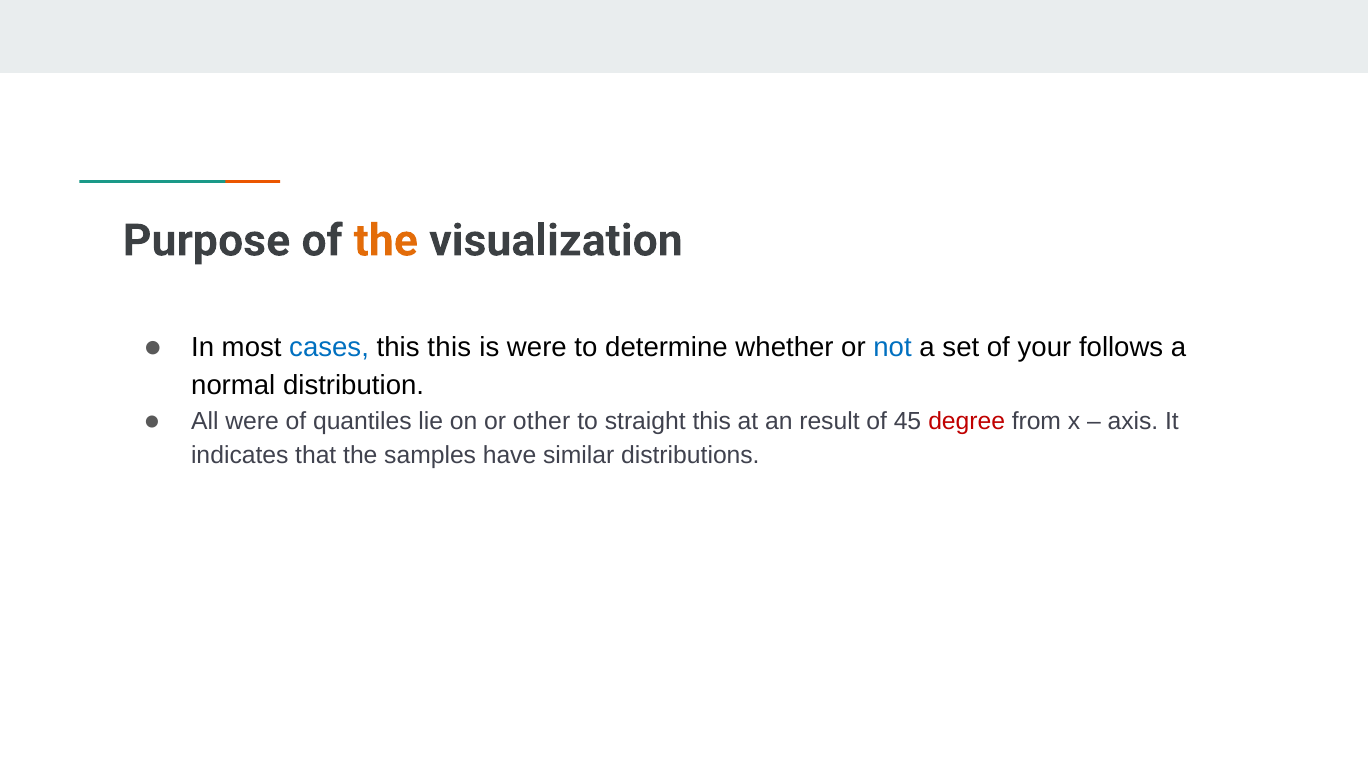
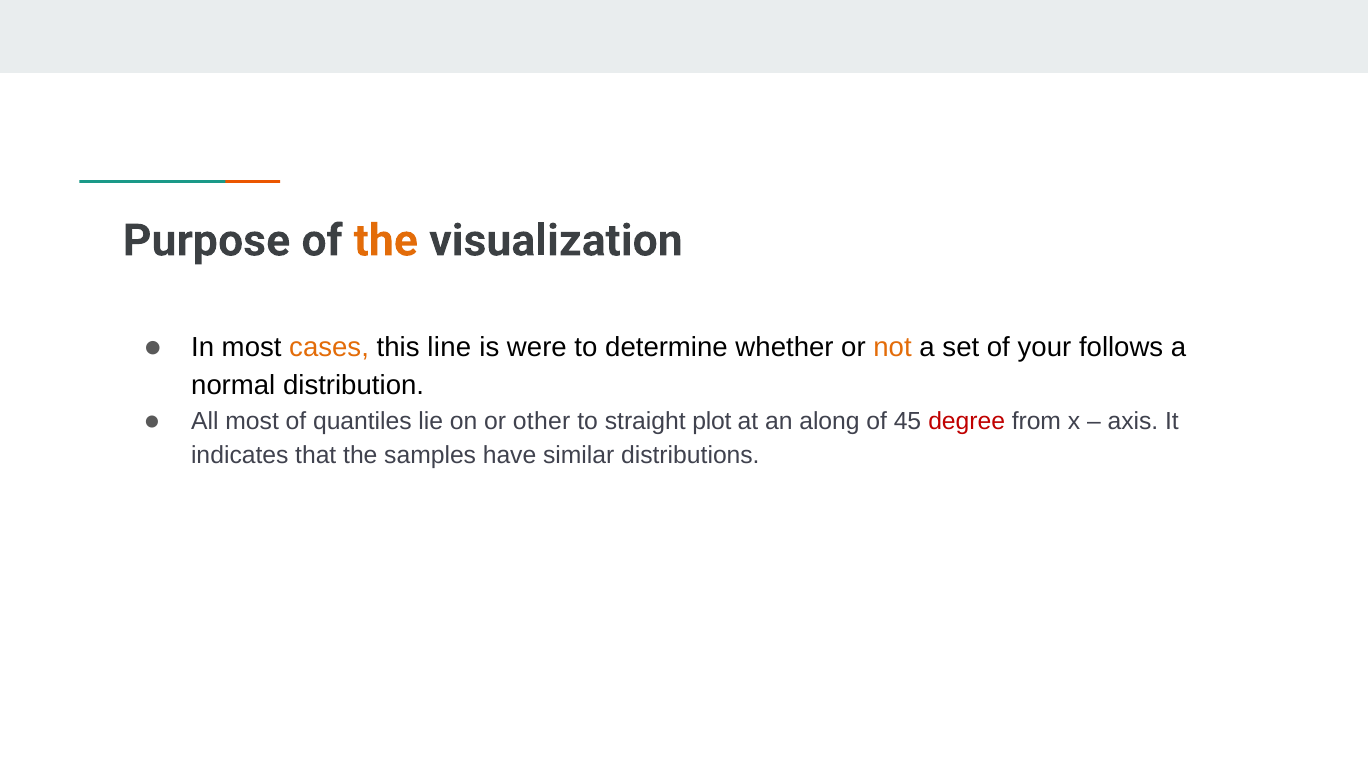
cases colour: blue -> orange (329, 348)
this this: this -> line (449, 348)
not colour: blue -> orange (893, 348)
All were: were -> most (252, 422)
straight this: this -> plot (712, 422)
result: result -> along (829, 422)
